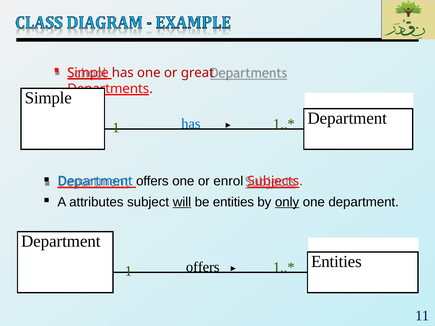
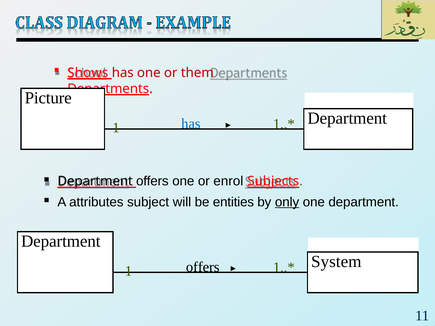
Simple: Simple -> Shows (88, 73)
great: great -> them (197, 73)
Simple: Simple -> Picture (48, 98)
Department colour: blue -> black (95, 181)
will underline: present -> none (182, 202)
Entities: Entities -> System (336, 262)
